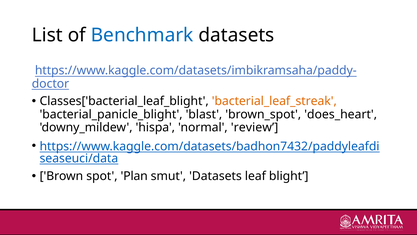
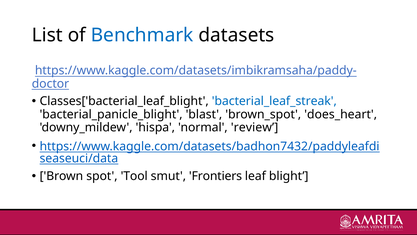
bacterial_leaf_streak colour: orange -> blue (274, 101)
Plan: Plan -> Tool (134, 176)
smut Datasets: Datasets -> Frontiers (216, 176)
